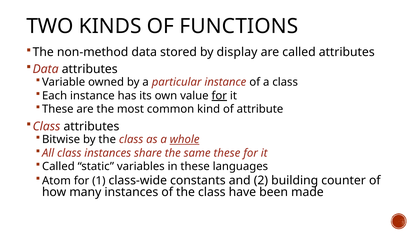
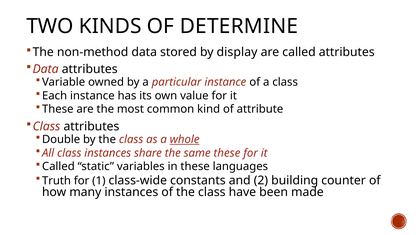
FUNCTIONS: FUNCTIONS -> DETERMINE (239, 26)
for underline: present -> none (219, 96)
Bitwise: Bitwise -> Double (61, 140)
Atom: Atom -> Truth (56, 181)
